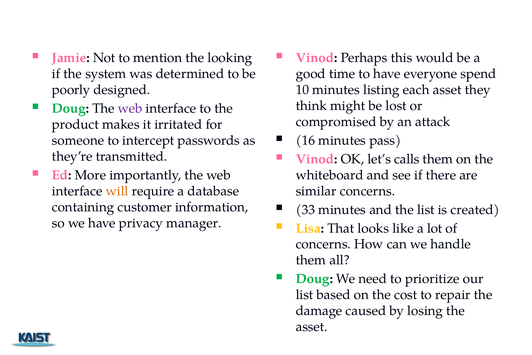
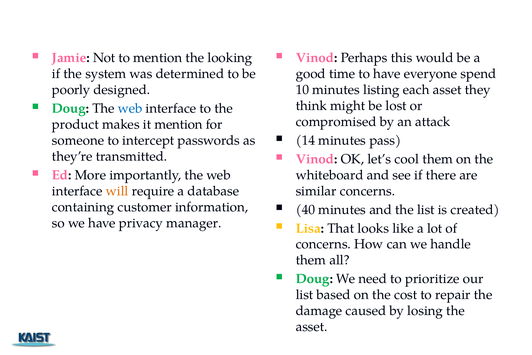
web colour: purple -> blue (130, 108)
it irritated: irritated -> mention (179, 124)
16: 16 -> 14 (305, 140)
calls: calls -> cool (407, 159)
33: 33 -> 40 (305, 209)
